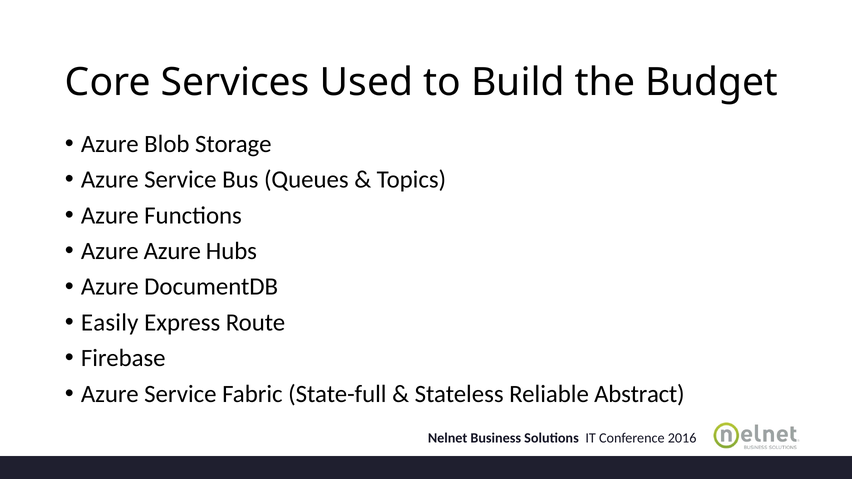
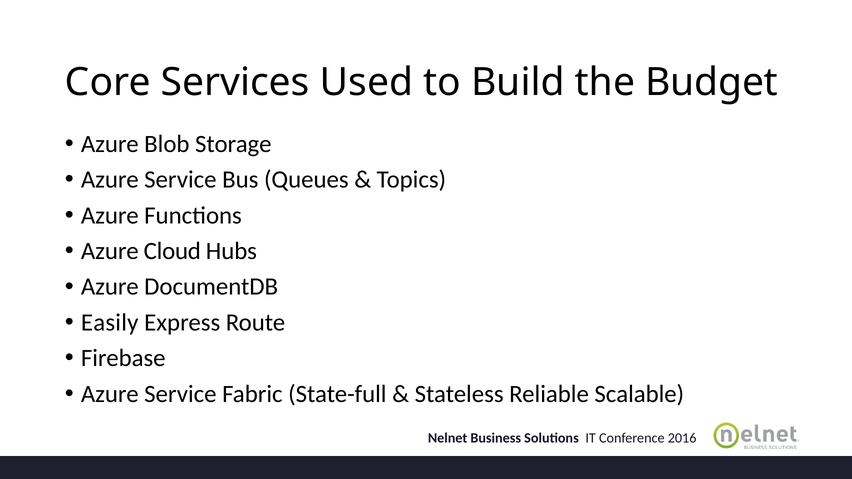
Azure Azure: Azure -> Cloud (172, 251)
Abstract: Abstract -> Scalable (639, 394)
